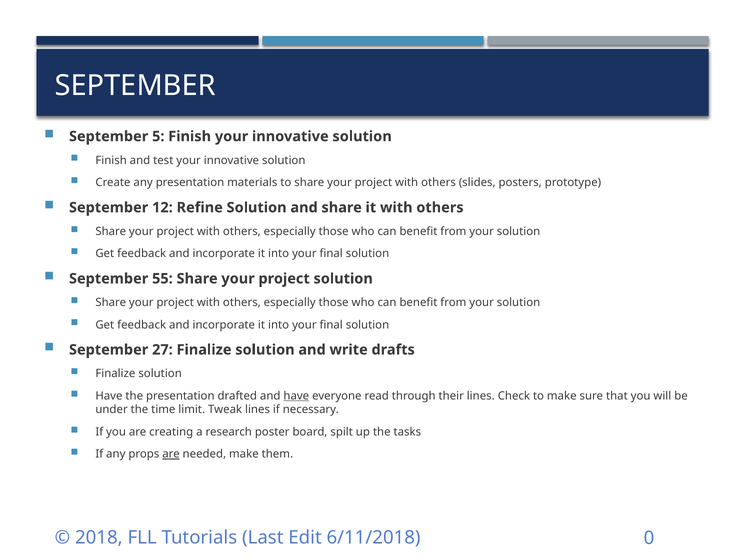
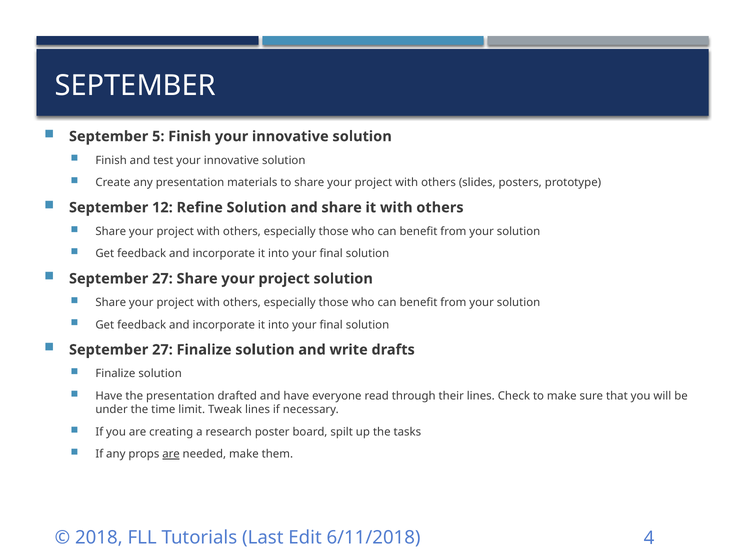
55: 55 -> 27 (162, 278)
have underline: present -> none (296, 396)
0: 0 -> 4 (649, 538)
